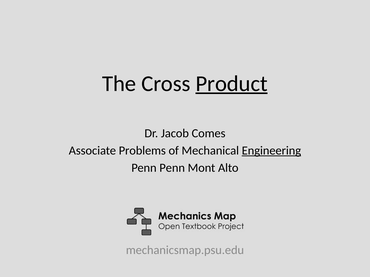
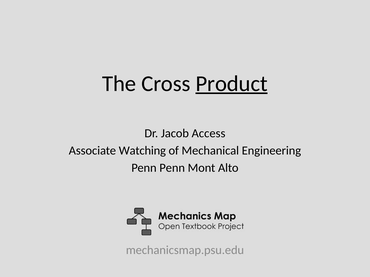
Comes: Comes -> Access (209, 134)
Problems: Problems -> Watching (142, 151)
Engineering underline: present -> none (271, 151)
